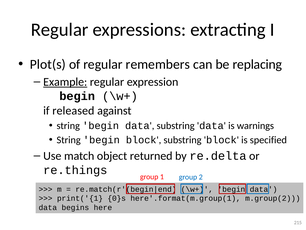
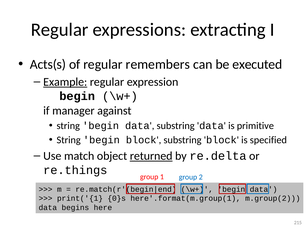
Plot(s: Plot(s -> Acts(s (48, 64)
replacing: replacing -> executed (257, 64)
released: released -> manager (73, 110)
warnings: warnings -> primitive (255, 126)
returned underline: none -> present (151, 156)
